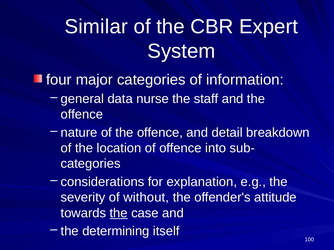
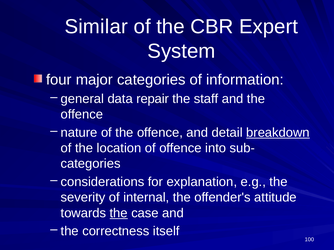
nurse: nurse -> repair (153, 99)
breakdown underline: none -> present (278, 133)
without: without -> internal (146, 198)
determining: determining -> correctness (116, 232)
